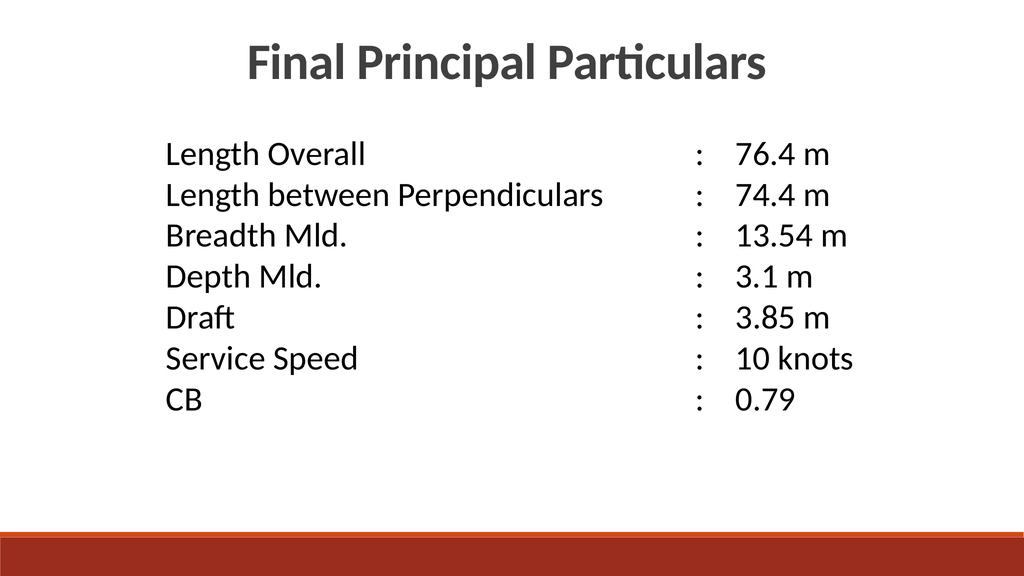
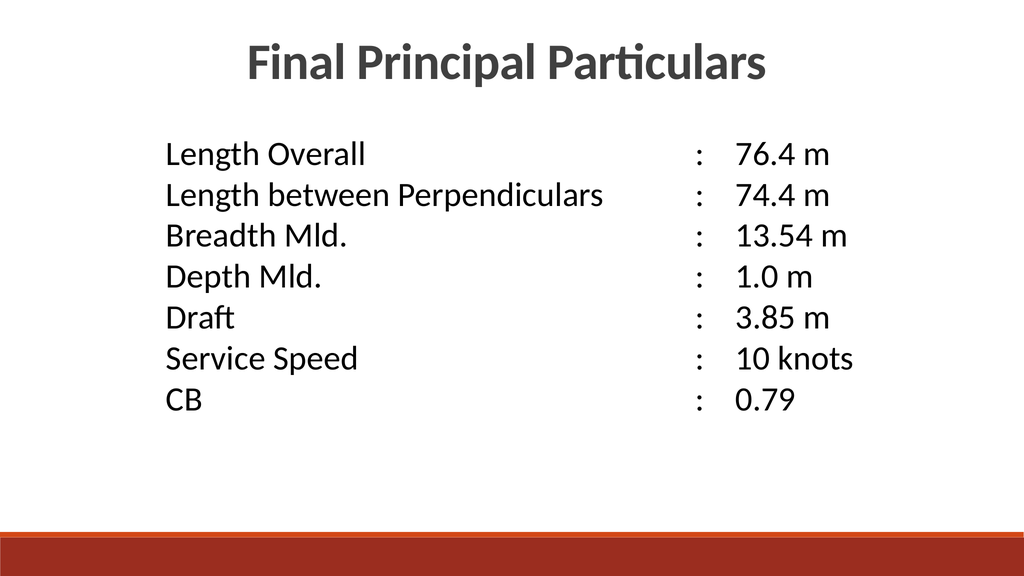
3.1: 3.1 -> 1.0 (757, 277)
